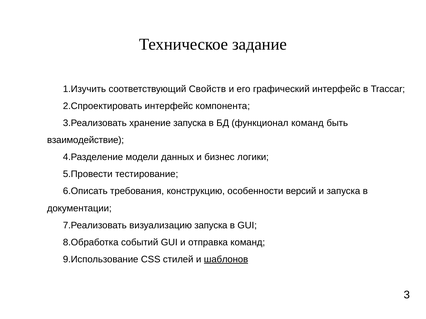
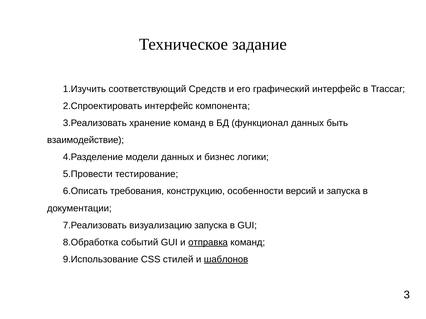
Свойств: Свойств -> Средств (207, 89)
хранение запуска: запуска -> команд (190, 123)
функционал команд: команд -> данных (307, 123)
отправка underline: none -> present (208, 243)
